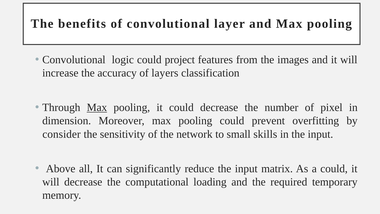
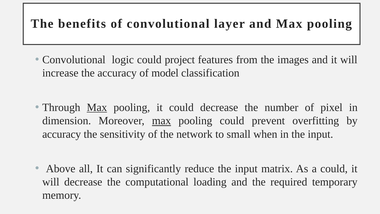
layers: layers -> model (165, 73)
max underline: none -> present (161, 121)
consider: consider -> accuracy (62, 134)
skills: skills -> when (265, 134)
